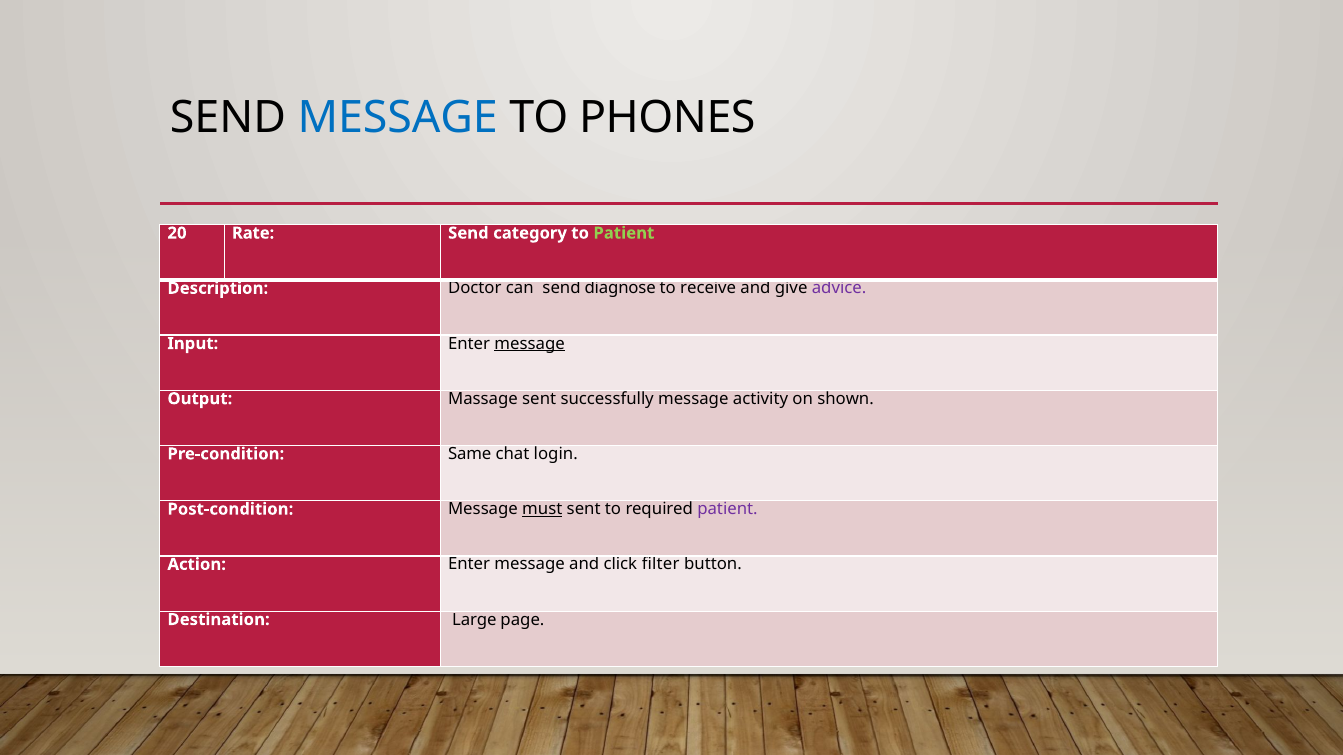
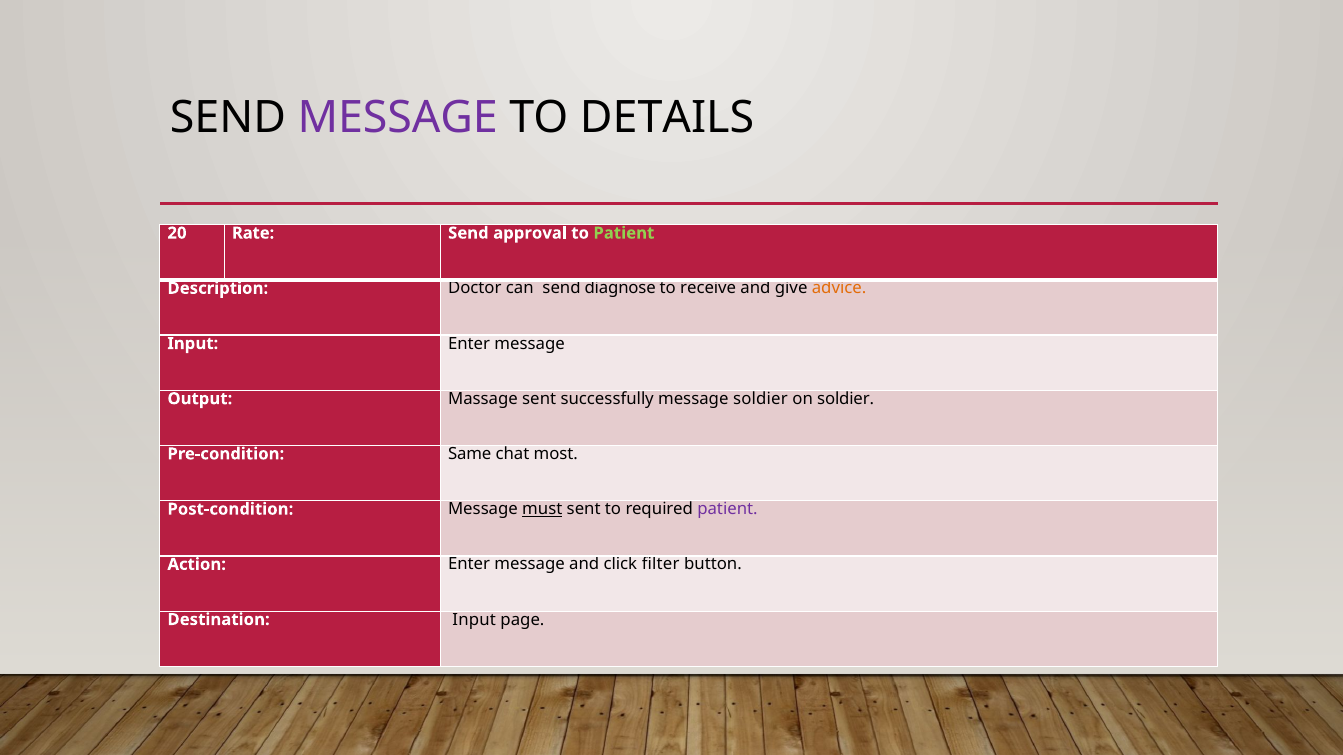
MESSAGE colour: blue -> purple (398, 118)
PHONES: PHONES -> DETAILS (667, 118)
category: category -> approval (530, 233)
advice colour: purple -> orange (839, 288)
message underline: present -> none (530, 344)
message activity: activity -> soldier (760, 399)
on shown: shown -> soldier (846, 399)
login: login -> most (556, 454)
Destination Large: Large -> Input (474, 620)
